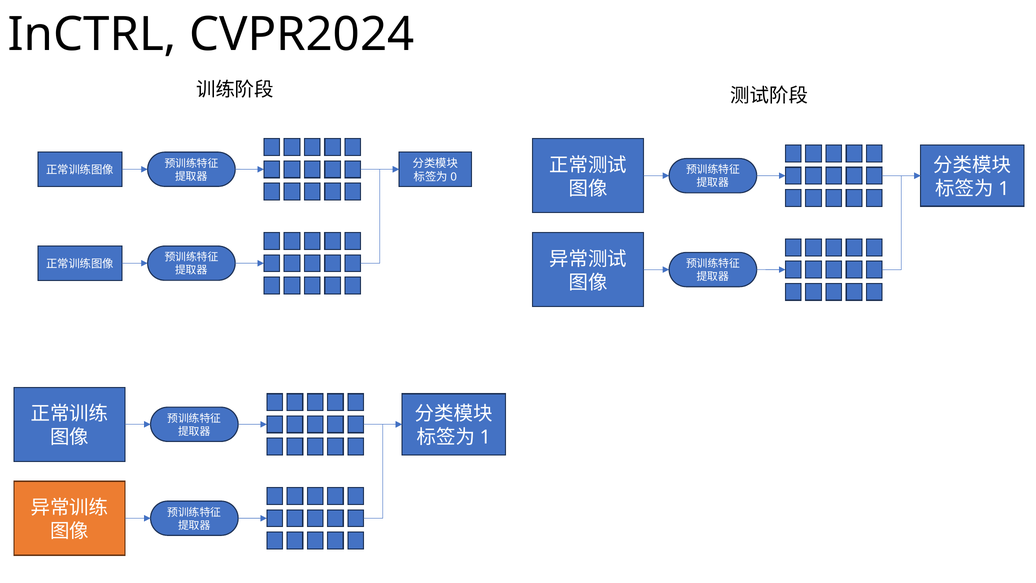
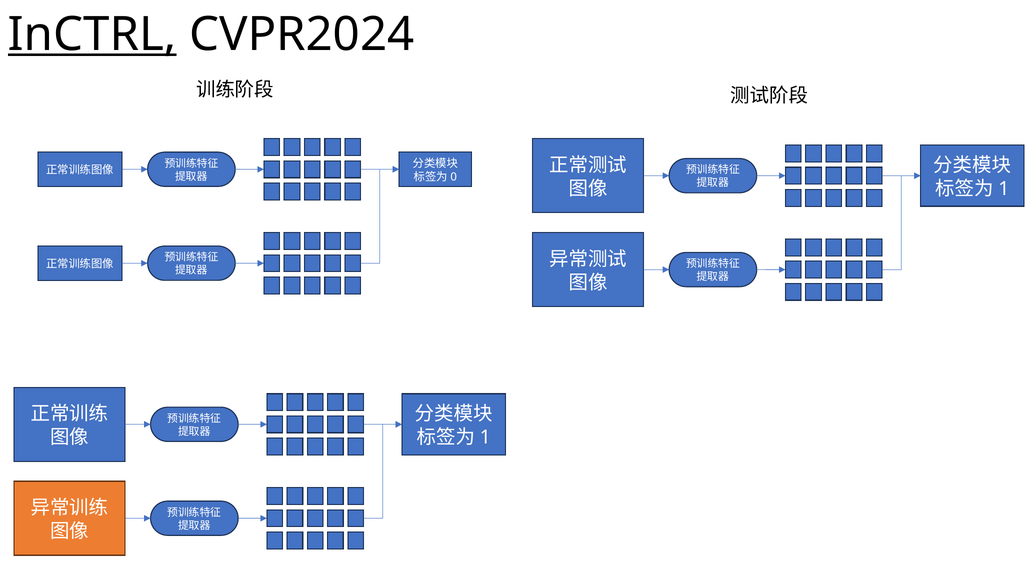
InCTRL underline: none -> present (92, 34)
